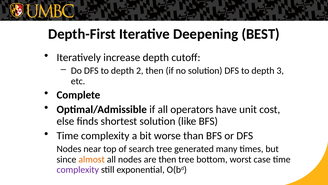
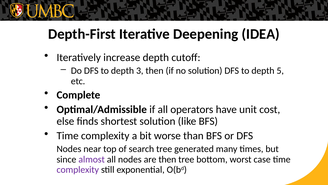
BEST: BEST -> IDEA (261, 34)
2: 2 -> 3 (140, 71)
3: 3 -> 5 (280, 71)
almost colour: orange -> purple (92, 159)
